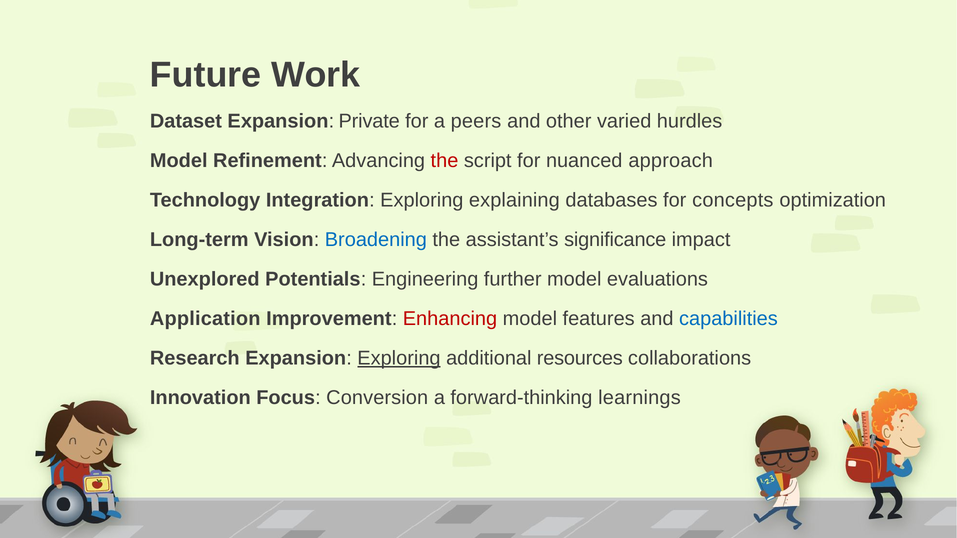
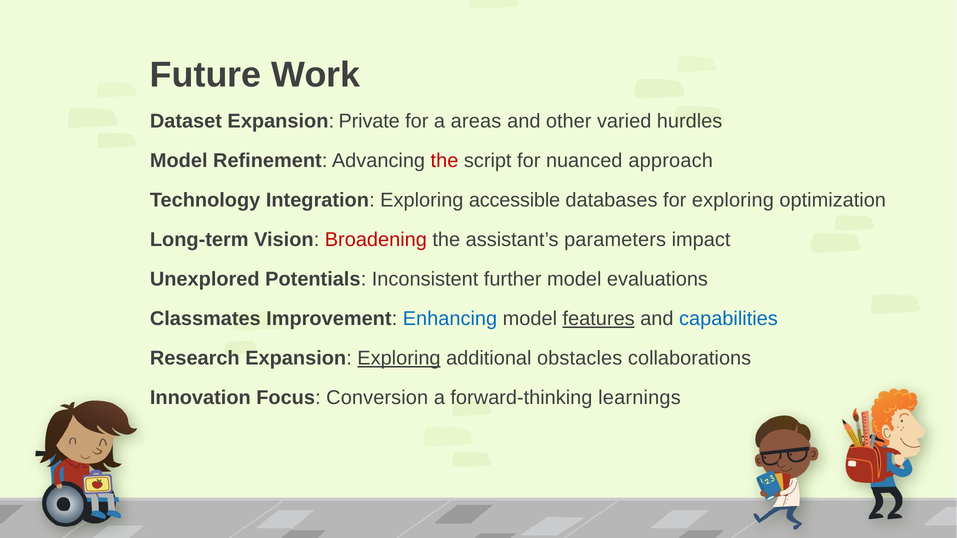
peers: peers -> areas (476, 121)
explaining: explaining -> accessible (515, 200)
for concepts: concepts -> exploring (733, 200)
Broadening colour: blue -> red (376, 240)
significance: significance -> parameters (615, 240)
Engineering: Engineering -> Inconsistent (425, 279)
Application: Application -> Classmates (205, 319)
Enhancing colour: red -> blue (450, 319)
features underline: none -> present (599, 319)
resources: resources -> obstacles (580, 358)
